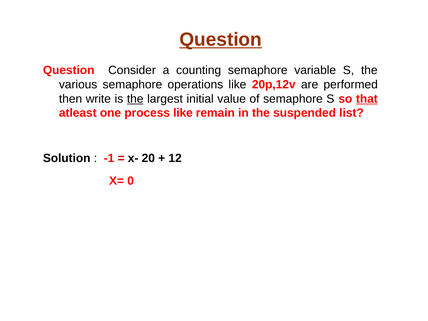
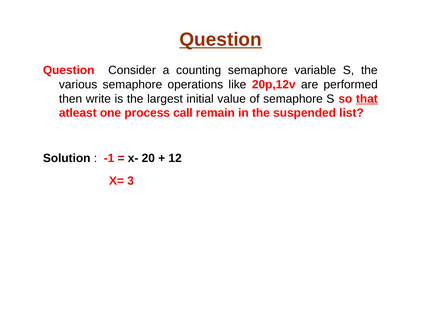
the underline: present -> none (135, 99)
process like: like -> call (183, 113)
0: 0 -> 3 (131, 181)
